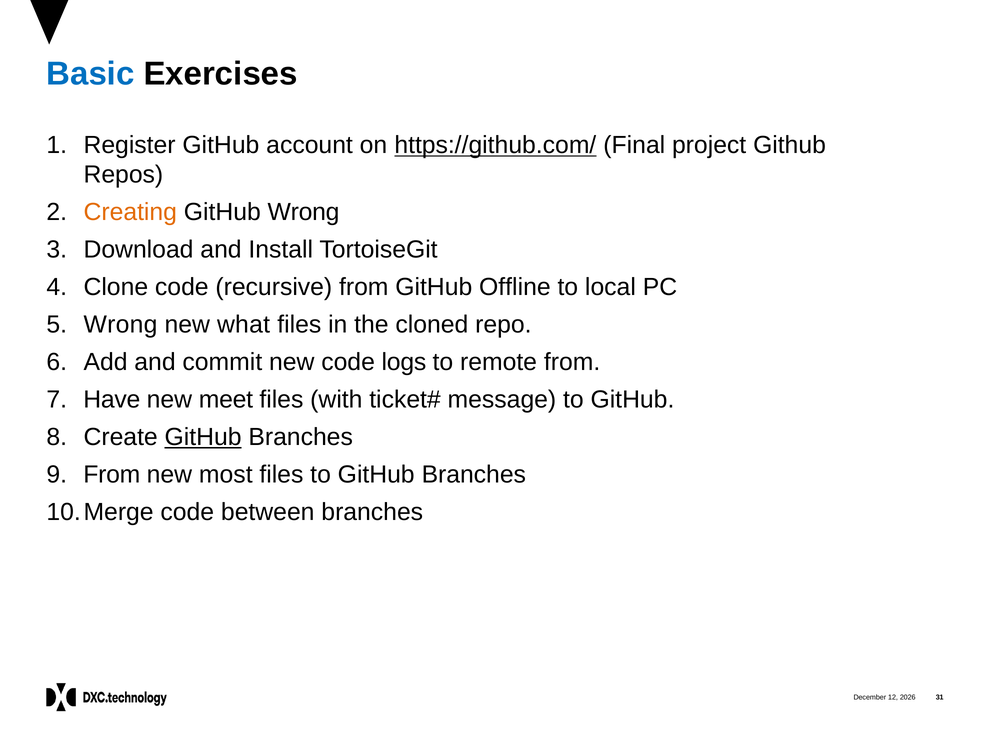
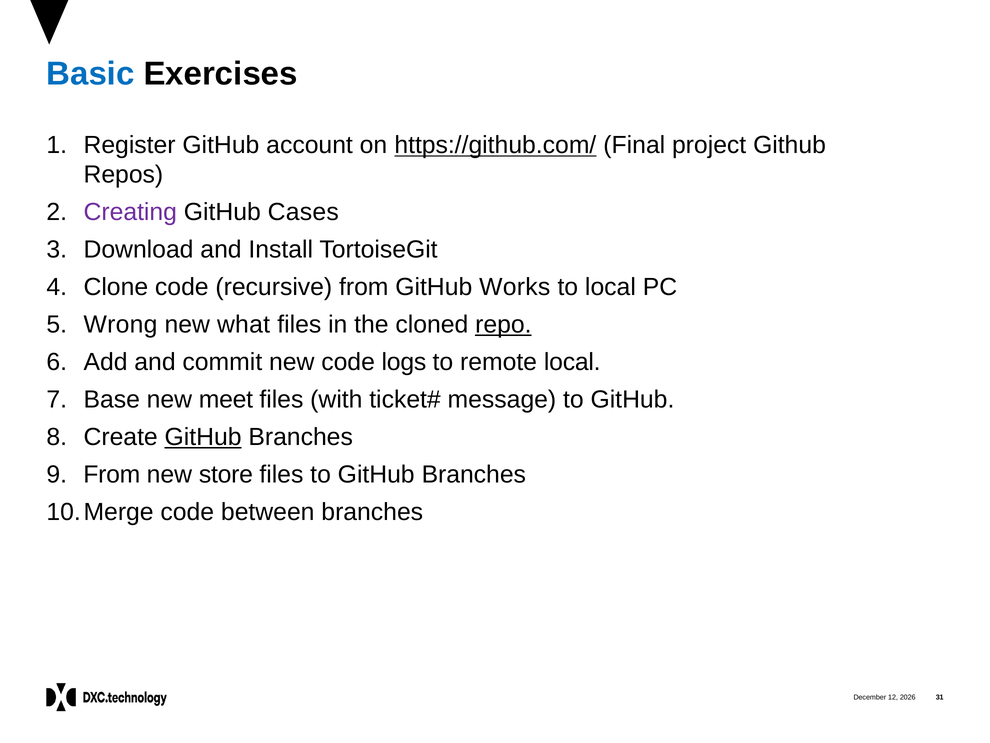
Creating colour: orange -> purple (130, 212)
GitHub Wrong: Wrong -> Cases (303, 212)
Offline: Offline -> Works (515, 287)
repo underline: none -> present (503, 324)
remote from: from -> local (572, 362)
Have: Have -> Base (112, 399)
most: most -> store (226, 474)
